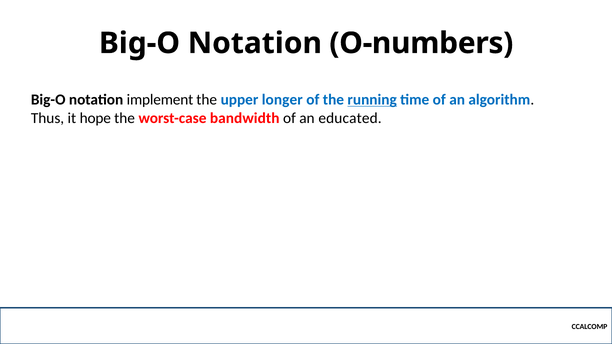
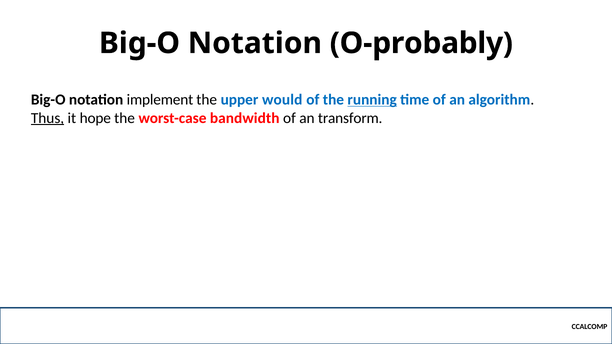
O-numbers: O-numbers -> O-probably (421, 43)
longer: longer -> would (282, 100)
Thus underline: none -> present (48, 118)
educated: educated -> transform (350, 118)
